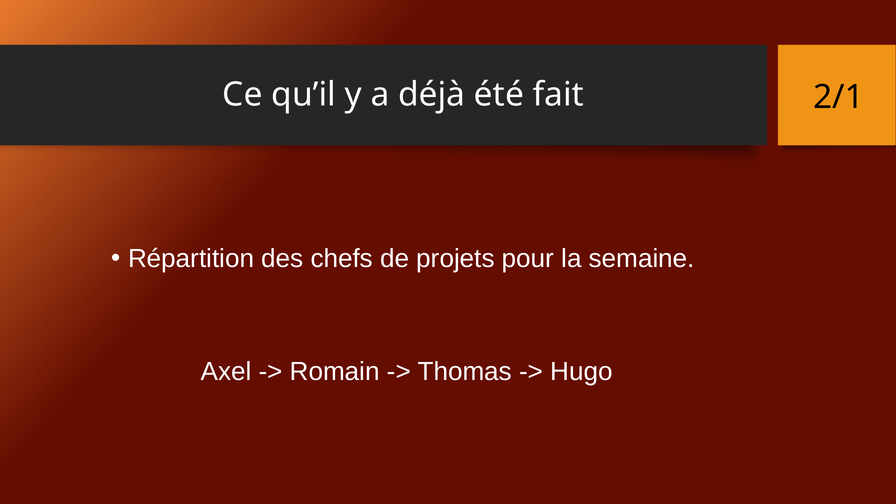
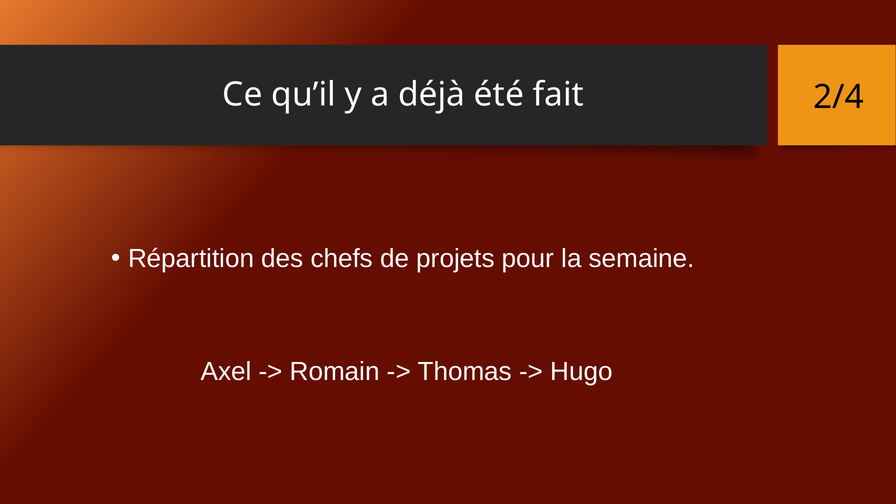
2/1: 2/1 -> 2/4 (838, 97)
